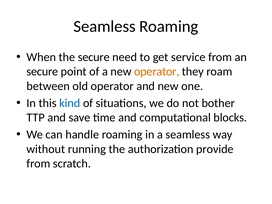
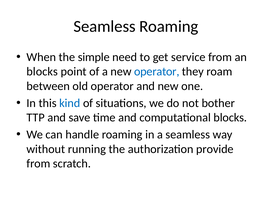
the secure: secure -> simple (94, 57)
secure: secure -> blocks (42, 72)
operator colour: orange -> blue (157, 72)
